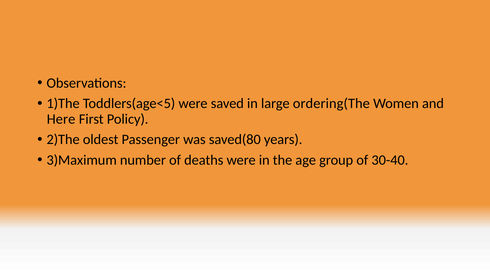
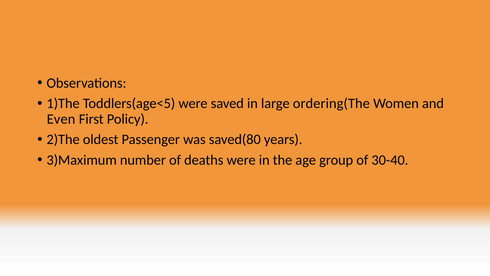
Here: Here -> Even (61, 119)
